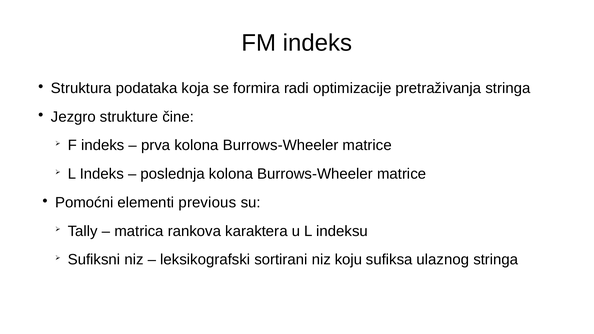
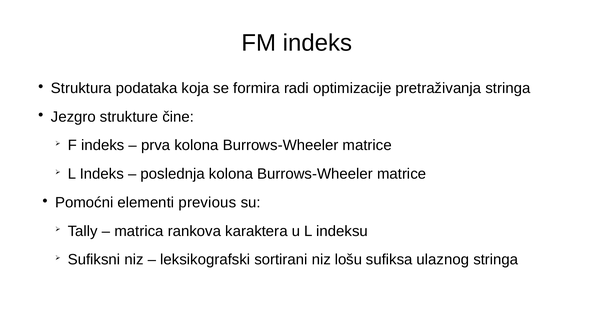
koju: koju -> lošu (348, 260)
